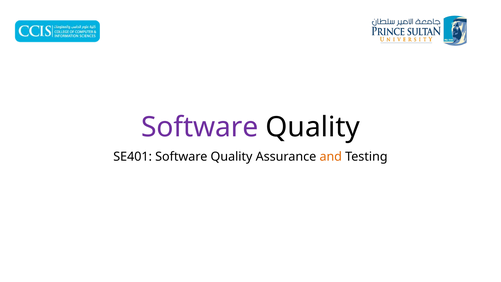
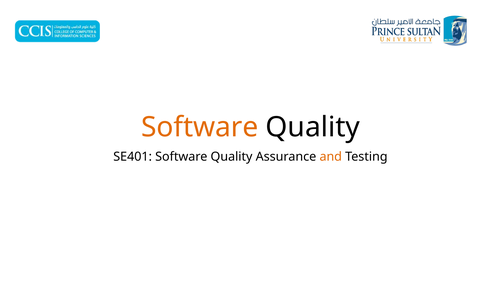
Software colour: purple -> orange (200, 127)
